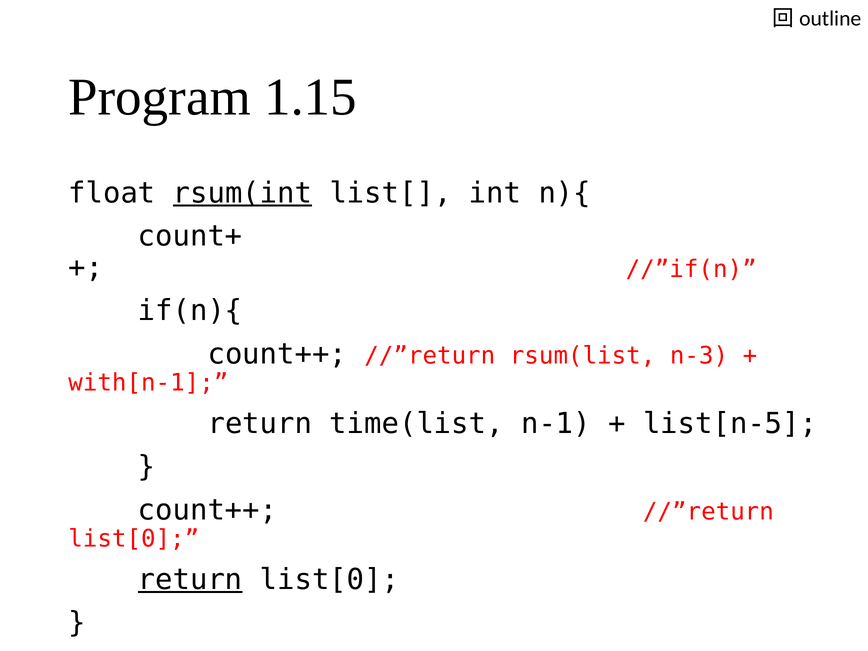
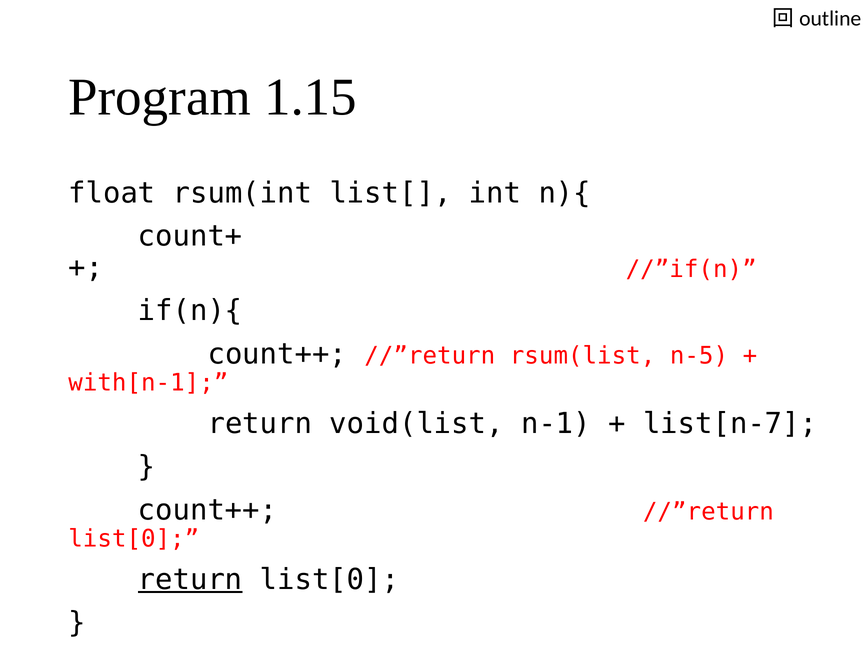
rsum(int underline: present -> none (242, 193)
n-3: n-3 -> n-5 (699, 356)
time(list: time(list -> void(list (417, 424)
list[n-5: list[n-5 -> list[n-7 (730, 424)
